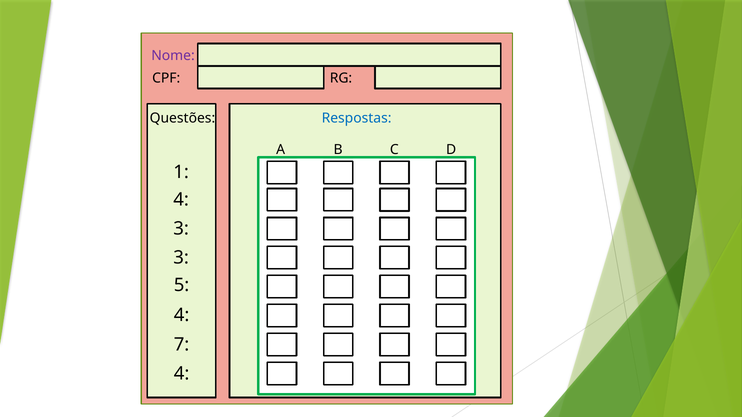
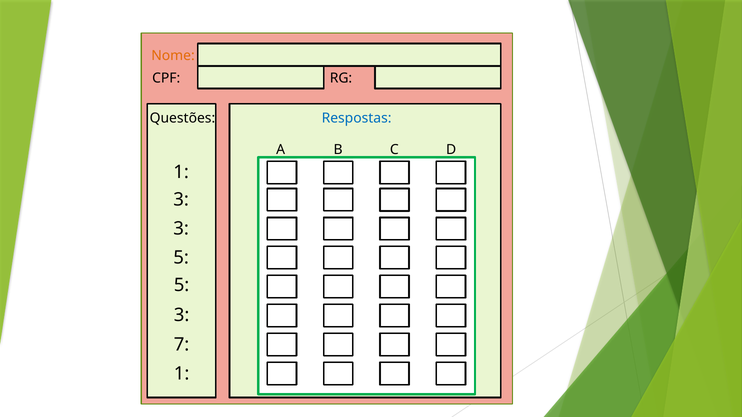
Nome colour: purple -> orange (173, 56)
4: 4 -> 3 (181, 200)
3: 3 -> 5 (181, 258)
4: 4 -> 3 (182, 315)
4: 4 -> 1 (182, 374)
